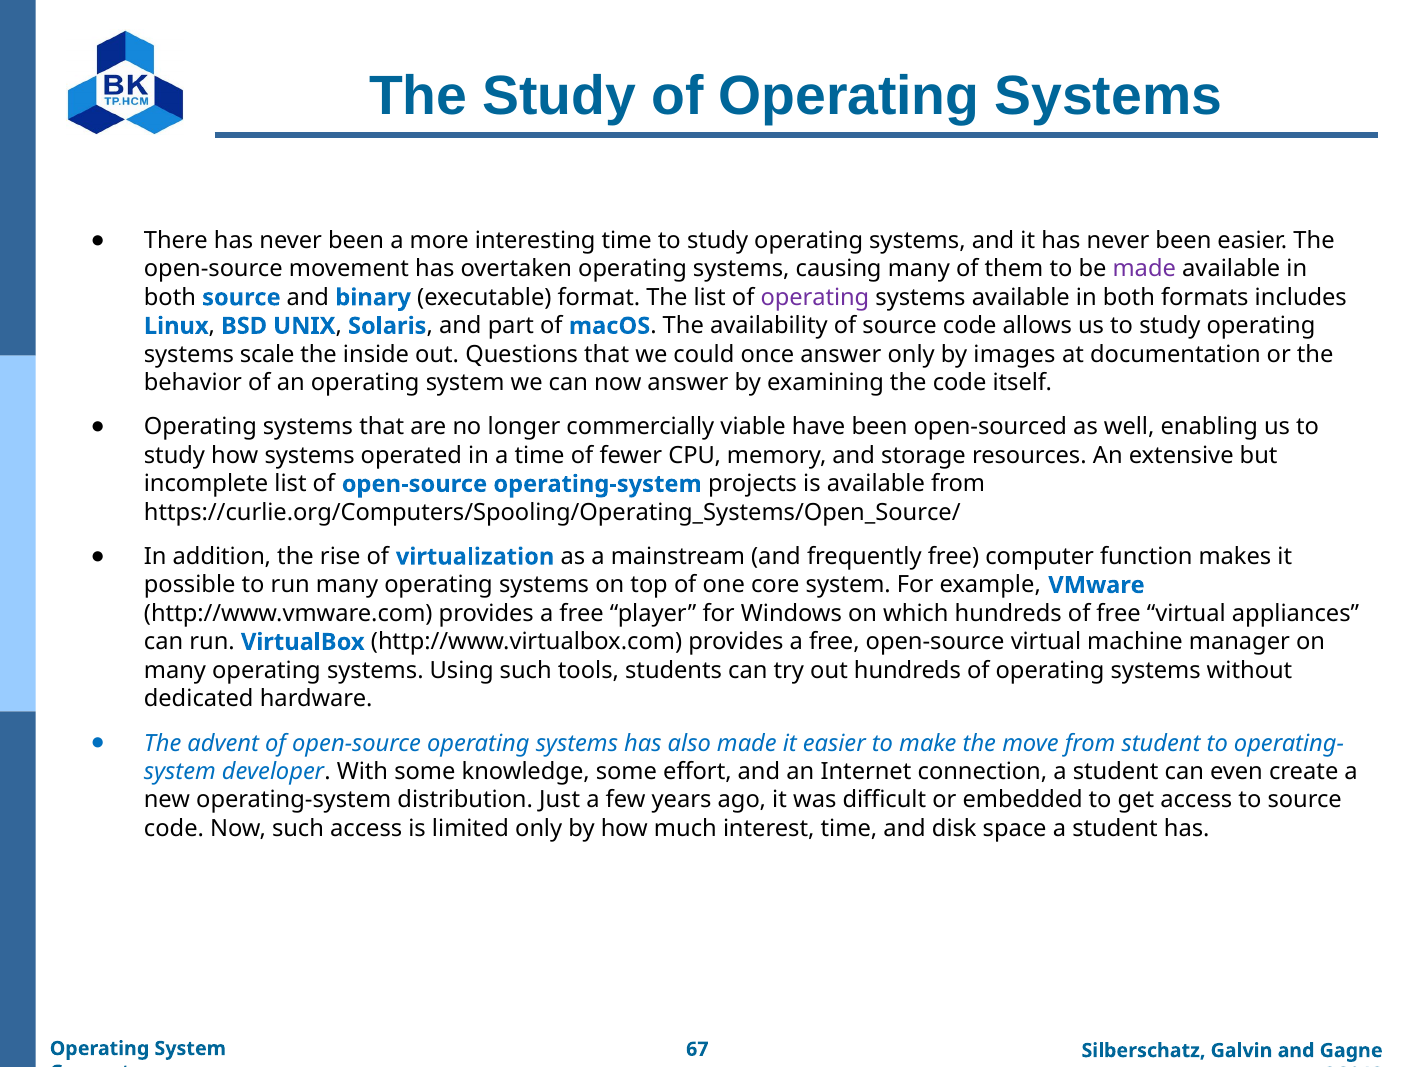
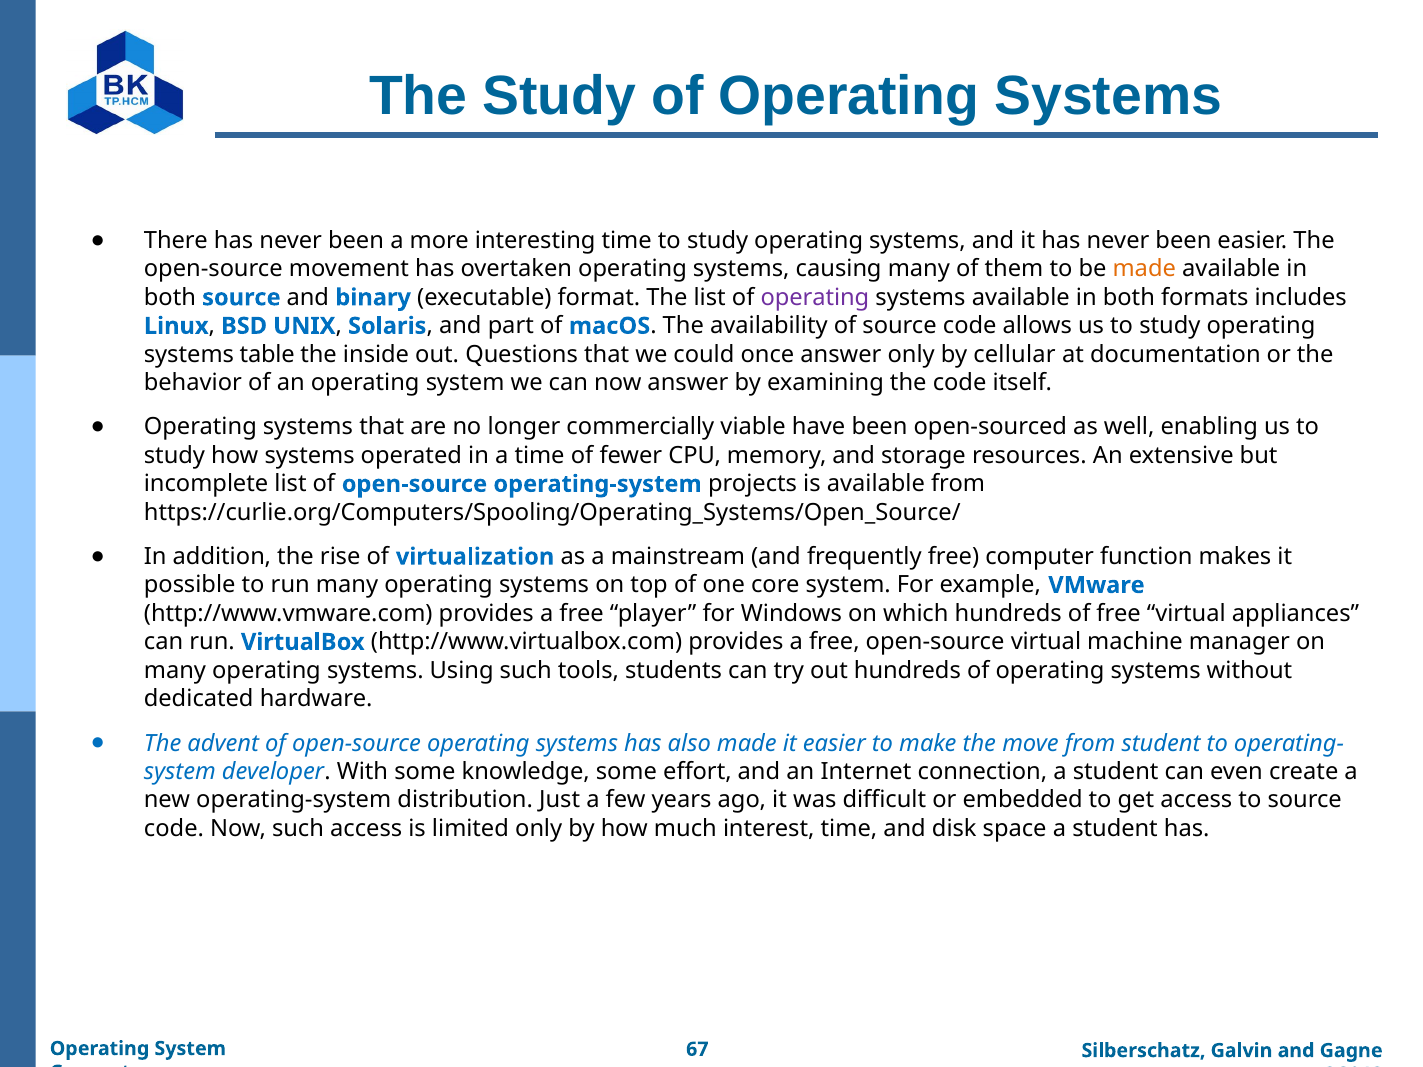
made colour: purple -> orange (1144, 269)
scale: scale -> table (267, 354)
images: images -> cellular (1014, 354)
